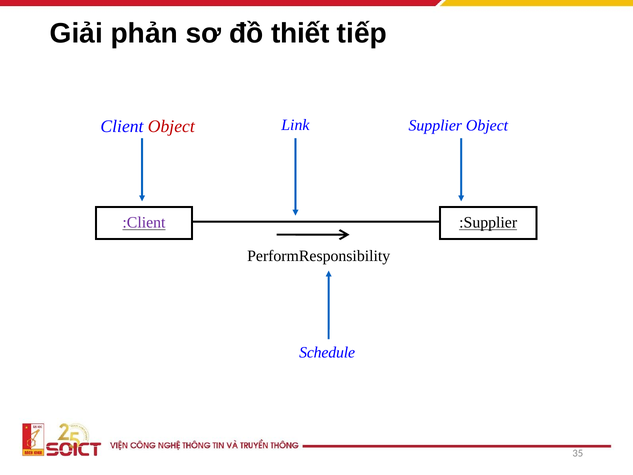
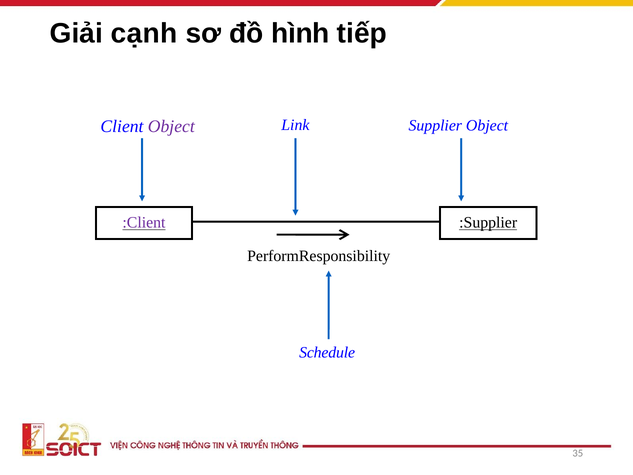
phản: phản -> cạnh (144, 33)
thiết: thiết -> hình (300, 33)
Object colour: red -> purple (171, 126)
